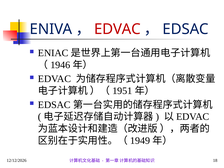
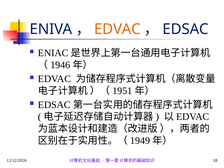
EDVAC colour: red -> orange (117, 29)
